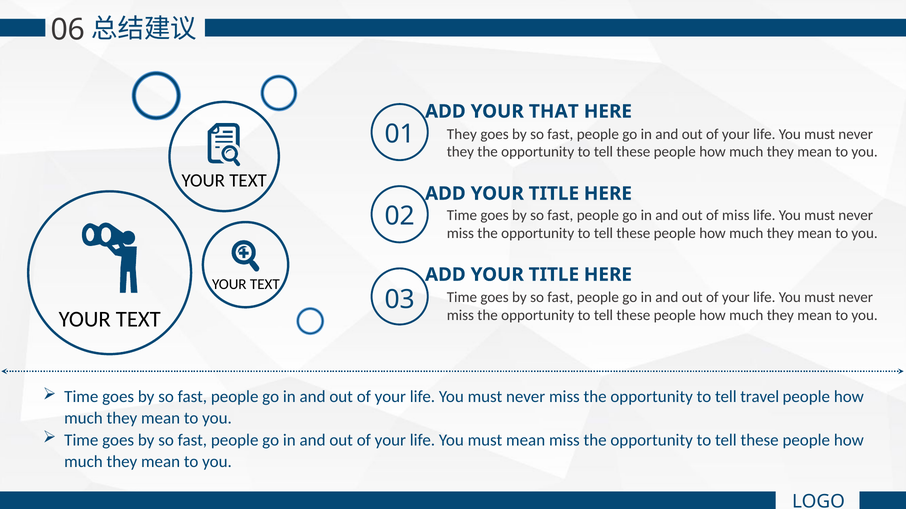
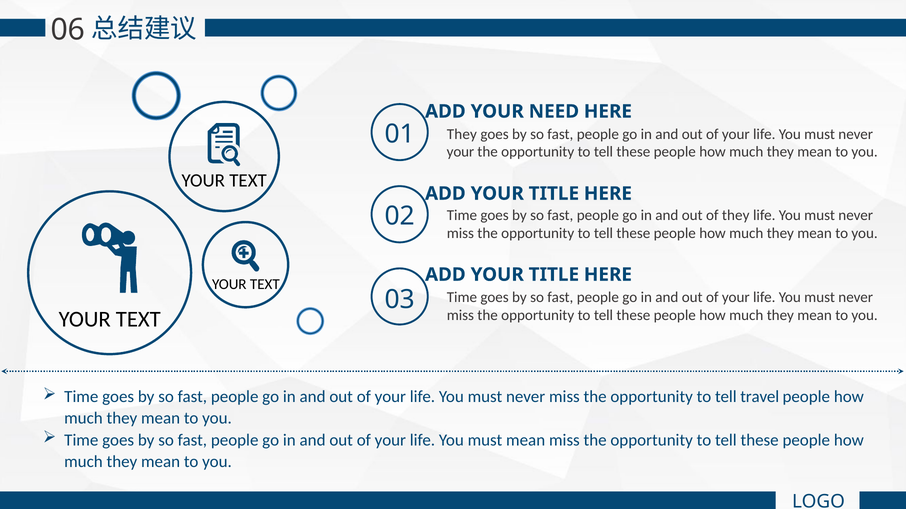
THAT: THAT -> NEED (554, 112)
they: they -> your (460, 152)
of miss: miss -> they (736, 215)
